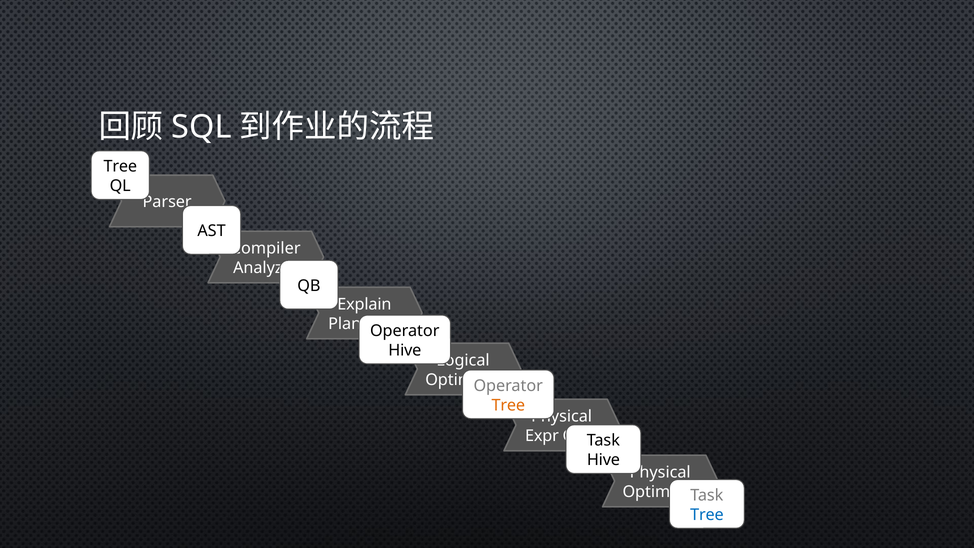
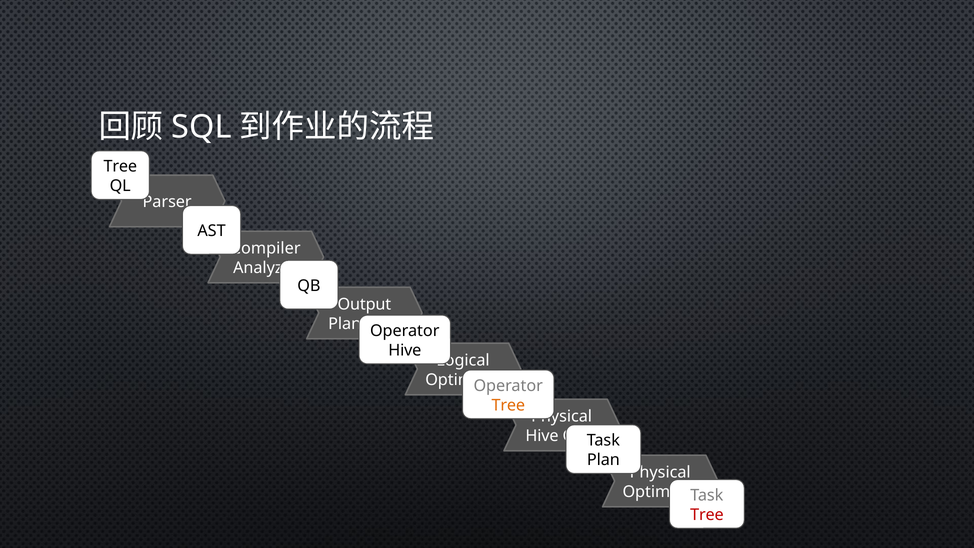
Explain: Explain -> Output (364, 304)
Expr: Expr -> Hive (542, 436)
Hive: Hive -> Plan (603, 460)
Tree colour: blue -> red (707, 515)
